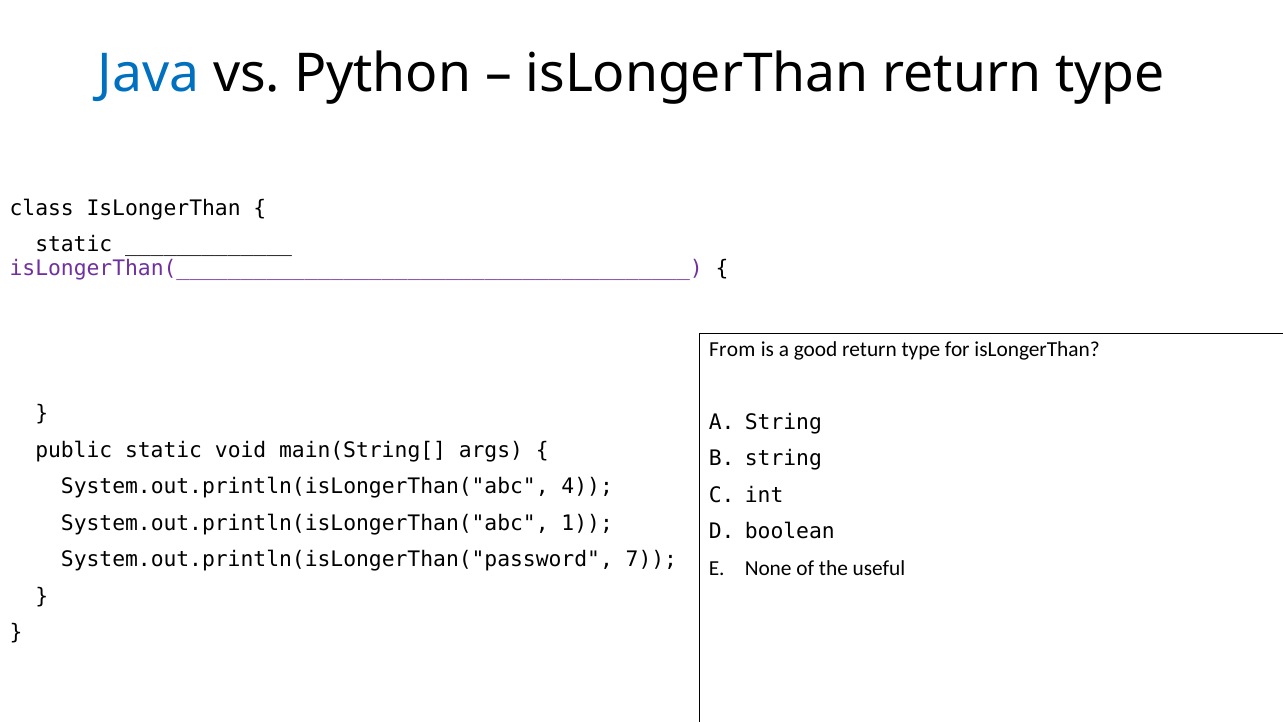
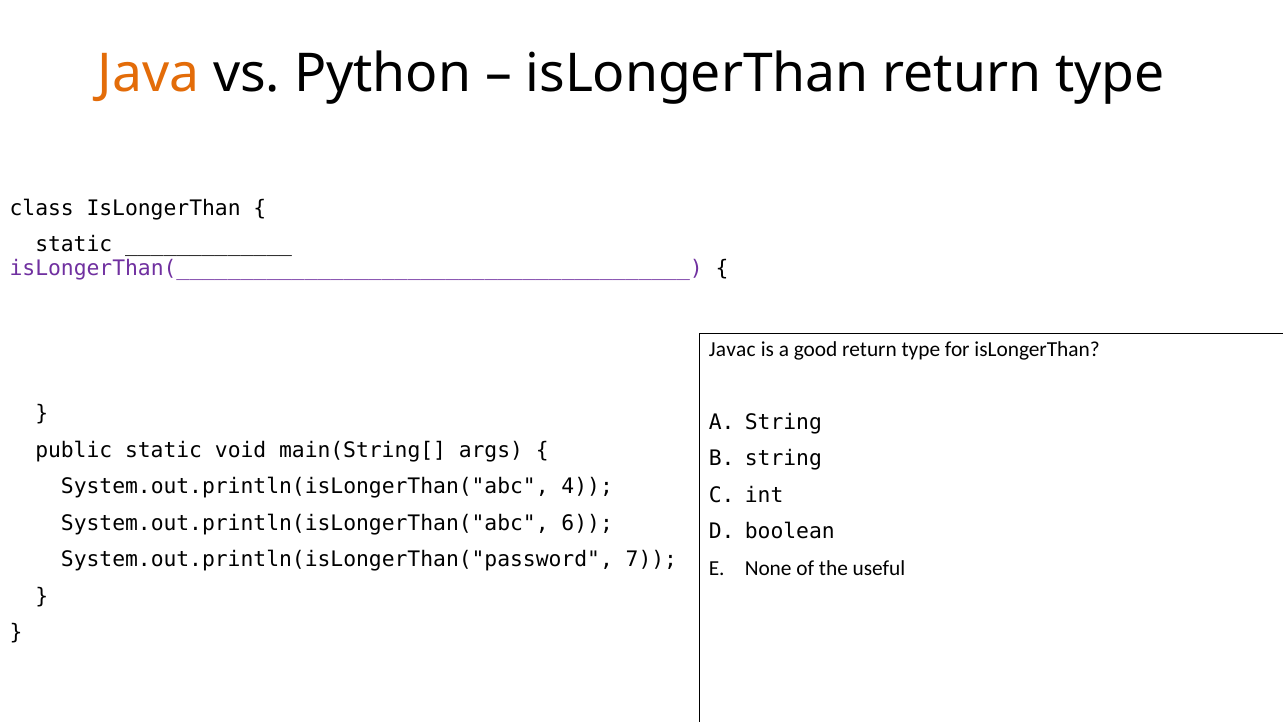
Java colour: blue -> orange (149, 74)
From: From -> Javac (732, 349)
1: 1 -> 6 (587, 523)
